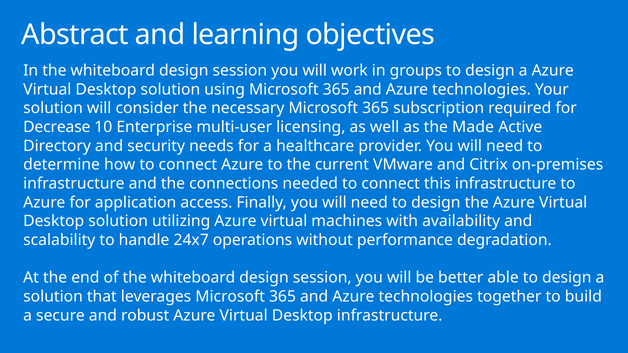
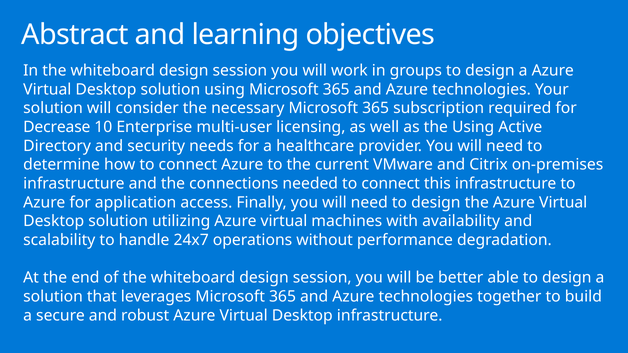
the Made: Made -> Using (473, 127)
